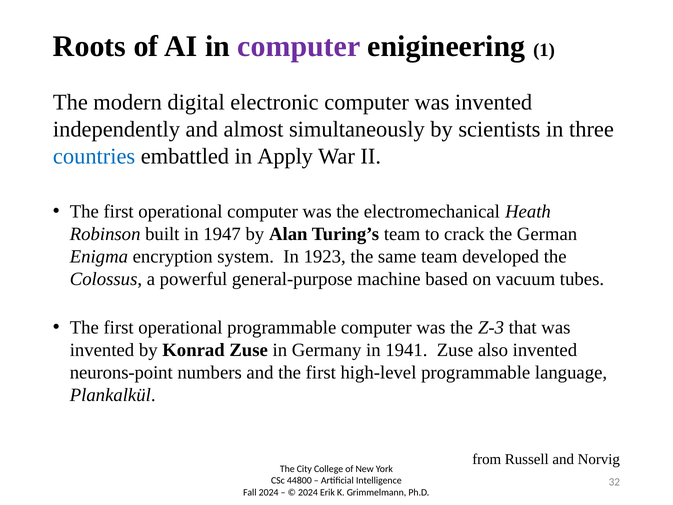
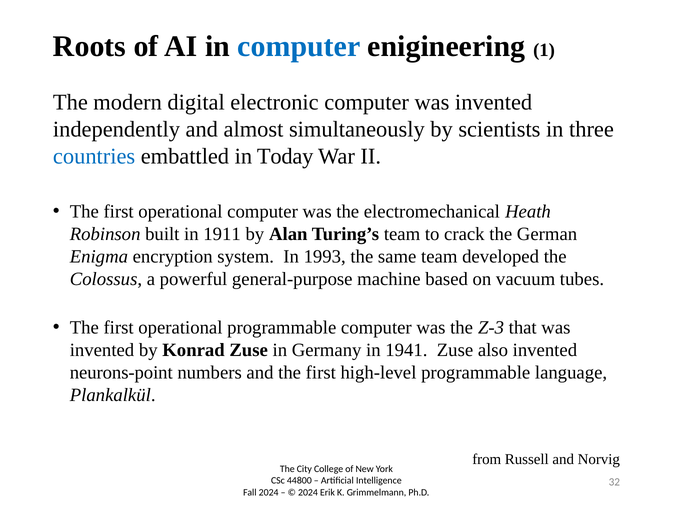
computer colour: purple -> blue (299, 46)
Apply: Apply -> Today (285, 156)
1947: 1947 -> 1911 (222, 234)
1923: 1923 -> 1993 (325, 256)
